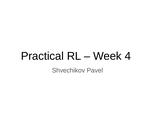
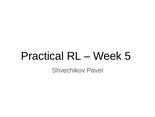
4: 4 -> 5 (128, 56)
